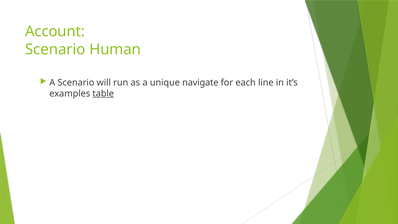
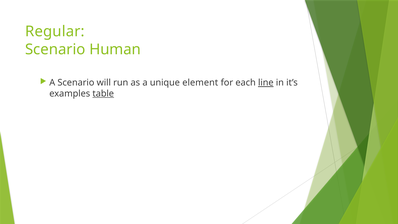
Account: Account -> Regular (55, 31)
navigate: navigate -> element (200, 83)
line underline: none -> present (266, 83)
